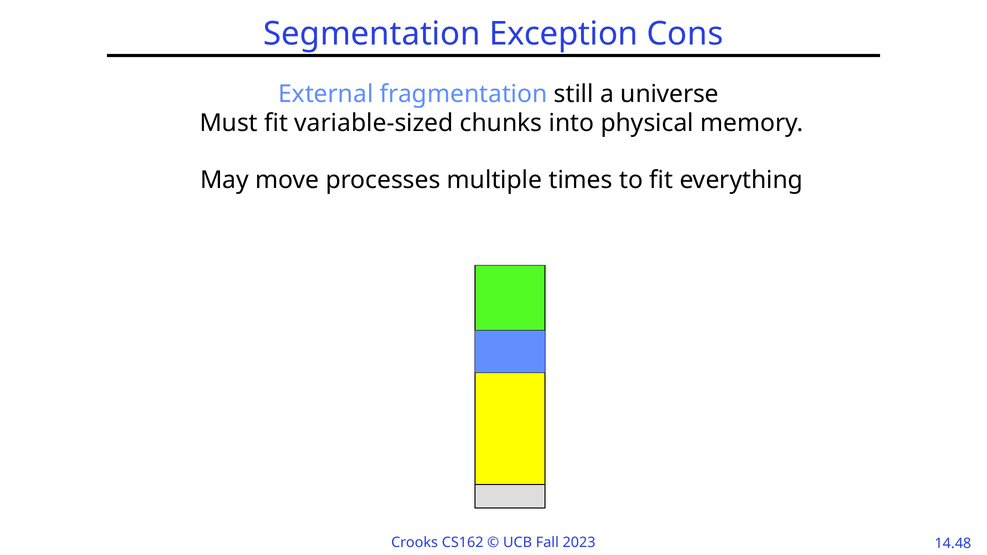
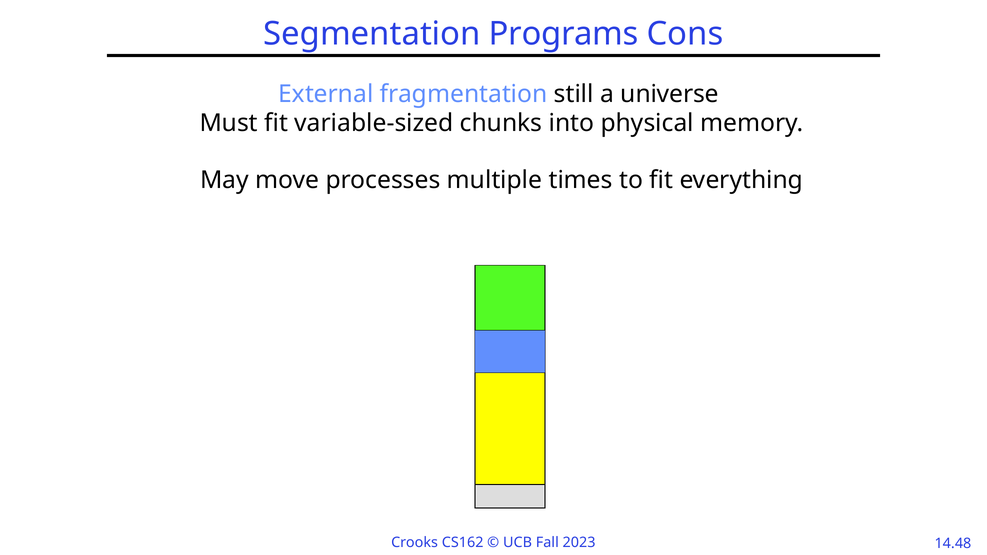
Exception: Exception -> Programs (564, 34)
